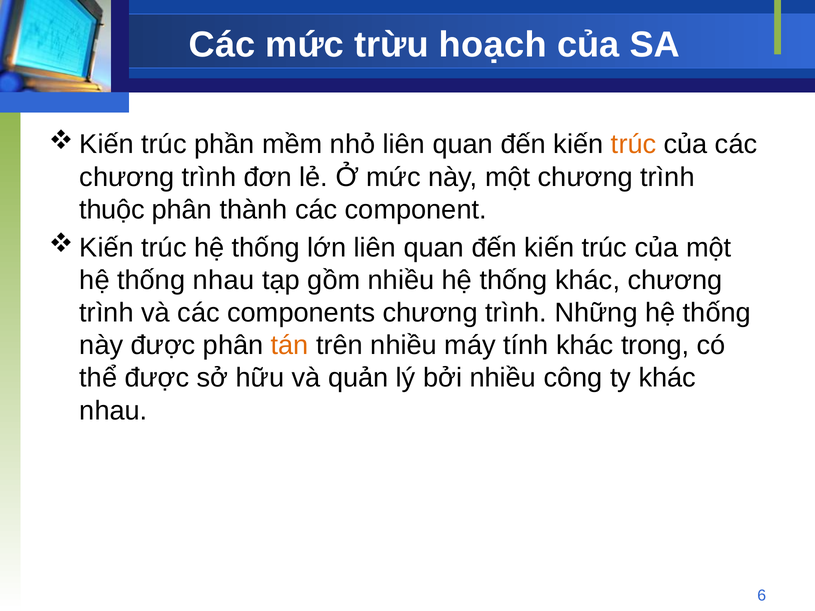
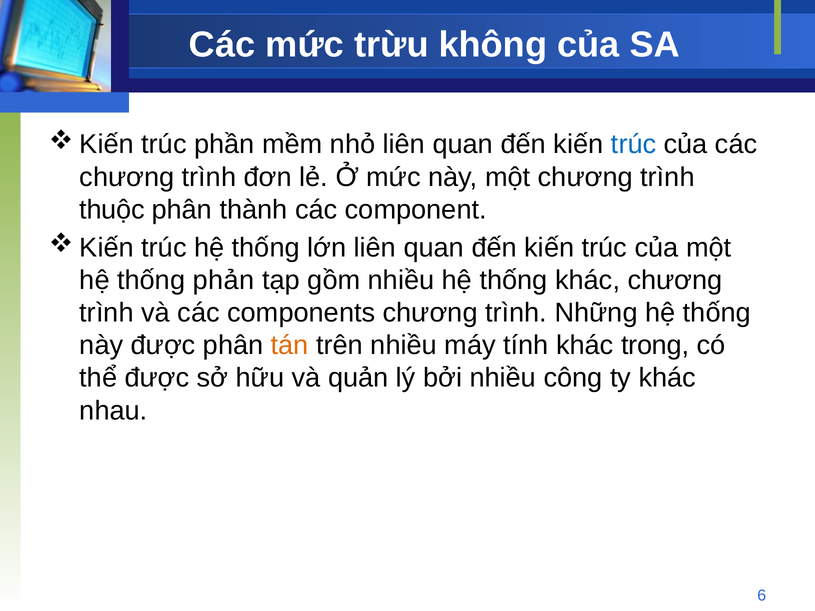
hoạch: hoạch -> không (493, 45)
trúc colour: orange -> blue (634, 145)
thống nhau: nhau -> phản (224, 280)
